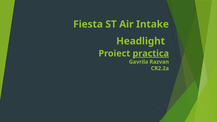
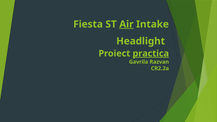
Air underline: none -> present (126, 24)
